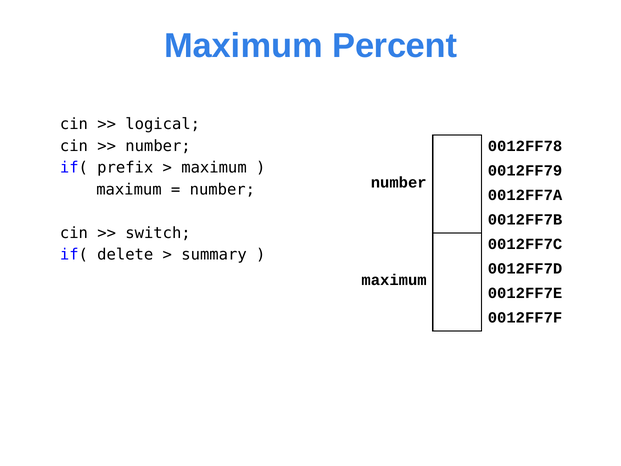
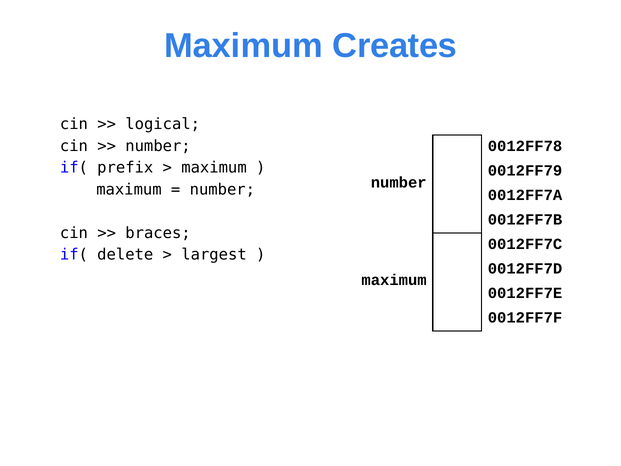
Percent: Percent -> Creates (395, 46)
switch: switch -> braces (158, 233)
summary: summary -> largest (214, 255)
